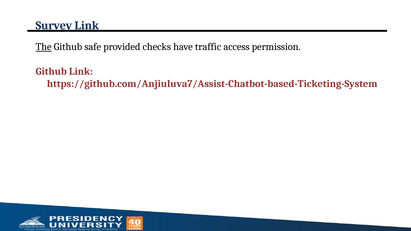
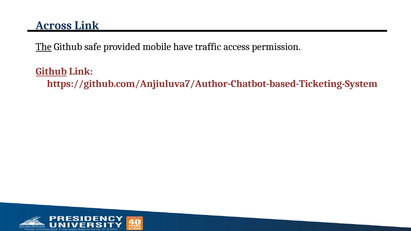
Survey: Survey -> Across (54, 25)
checks: checks -> mobile (157, 47)
Github underline: none -> present (51, 72)
https://github.com/Anjiuluva7/Assist-Chatbot-based-Ticketing-System: https://github.com/Anjiuluva7/Assist-Chatbot-based-Ticketing-System -> https://github.com/Anjiuluva7/Author-Chatbot-based-Ticketing-System (212, 84)
